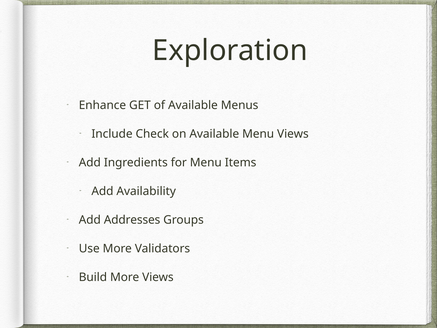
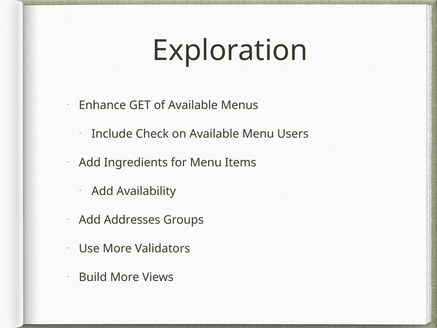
Menu Views: Views -> Users (293, 134)
